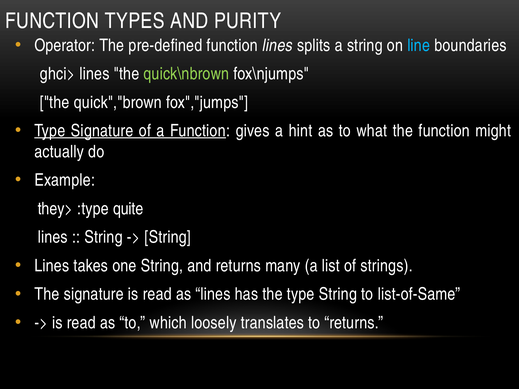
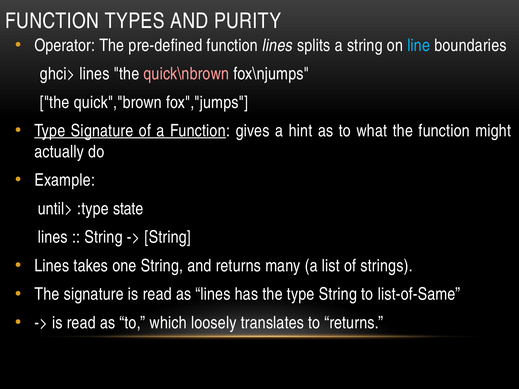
quick\nbrown colour: light green -> pink (186, 74)
they>: they> -> until> (55, 209)
quite: quite -> state (128, 209)
